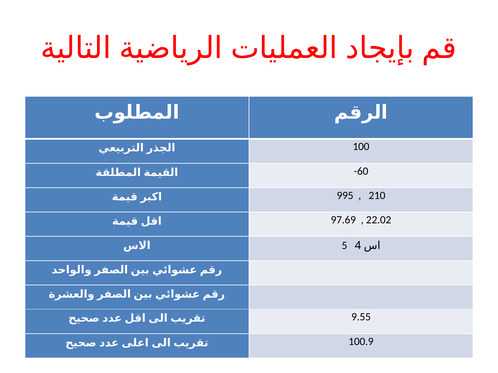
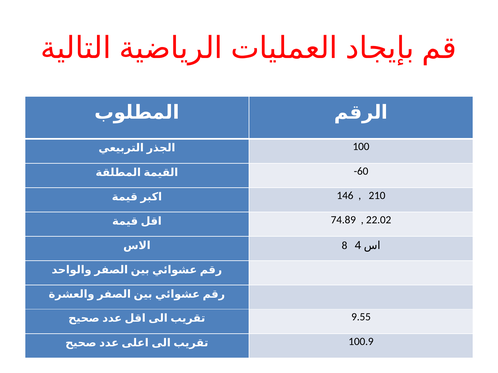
995: 995 -> 146 (345, 196)
97.69: 97.69 -> 74.89 (343, 220)
5: 5 -> 8 (345, 246)
